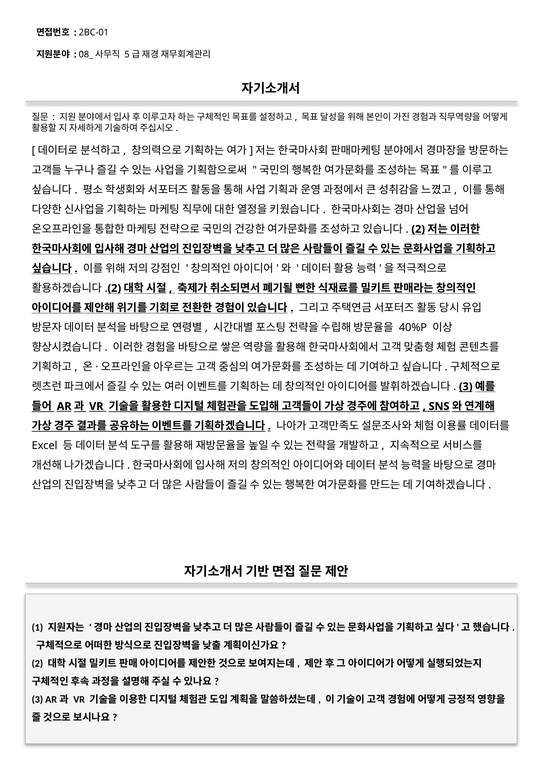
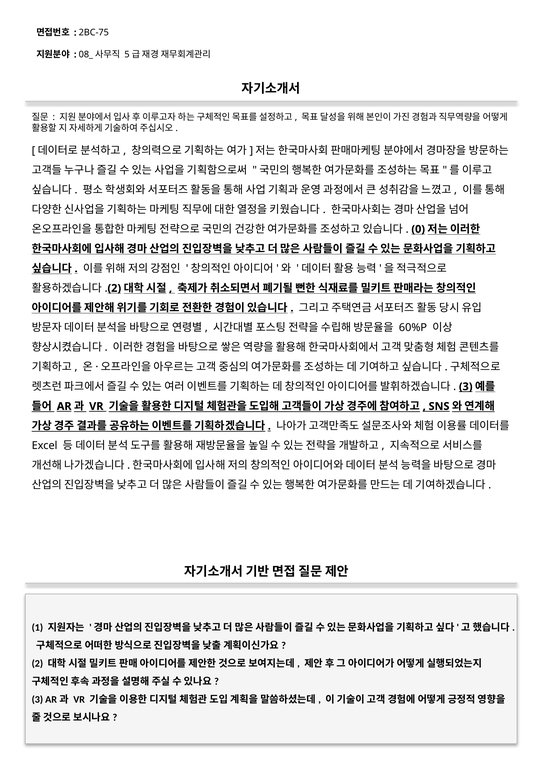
2BC-01: 2BC-01 -> 2BC-75 (94, 33)
2: 2 -> 0 (418, 229)
40%P: 40%P -> 60%P (413, 327)
